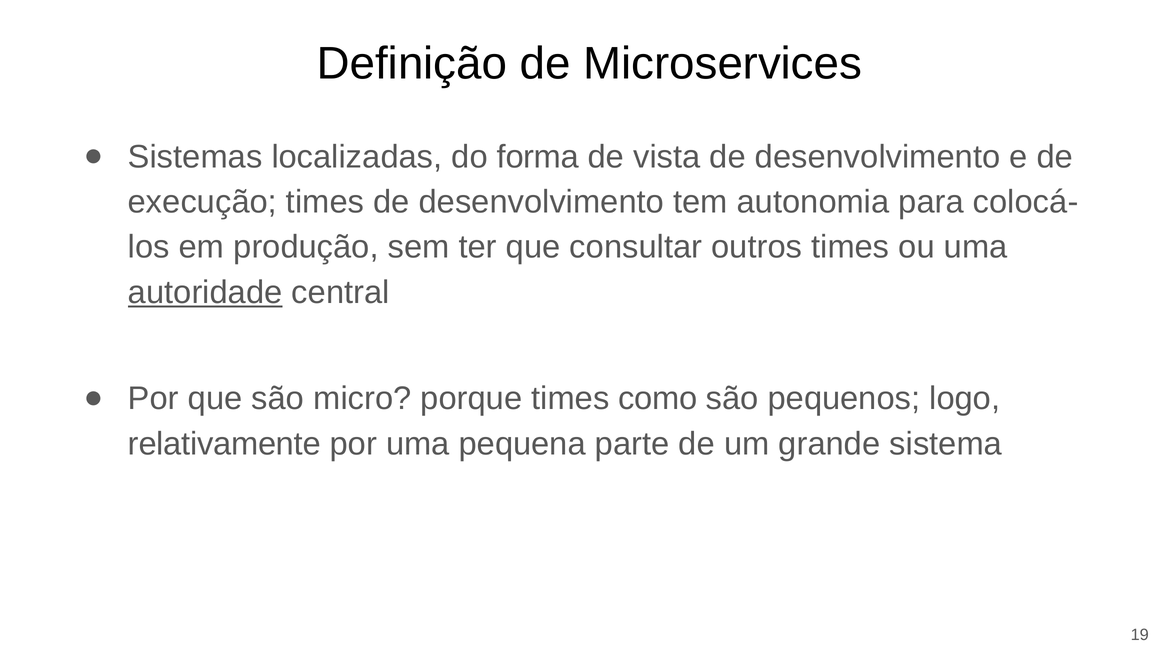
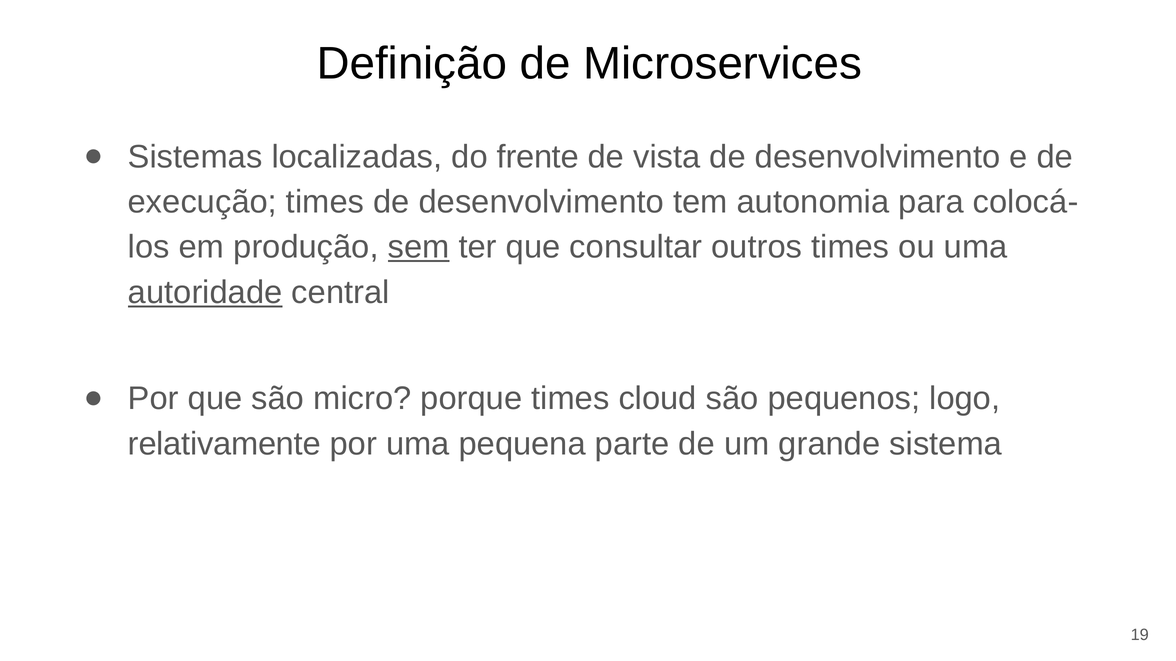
forma: forma -> frente (538, 157)
sem underline: none -> present (419, 247)
como: como -> cloud (658, 399)
